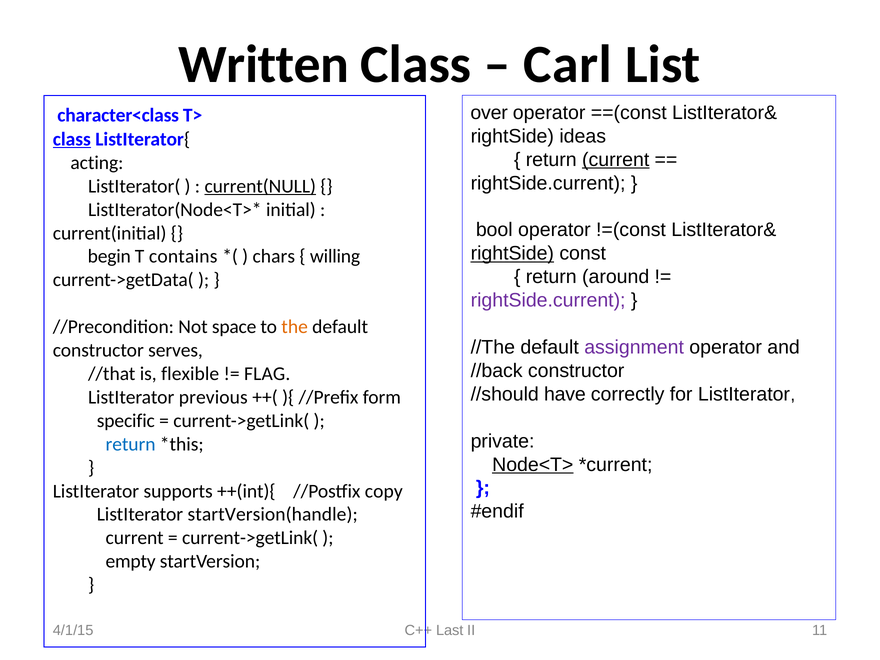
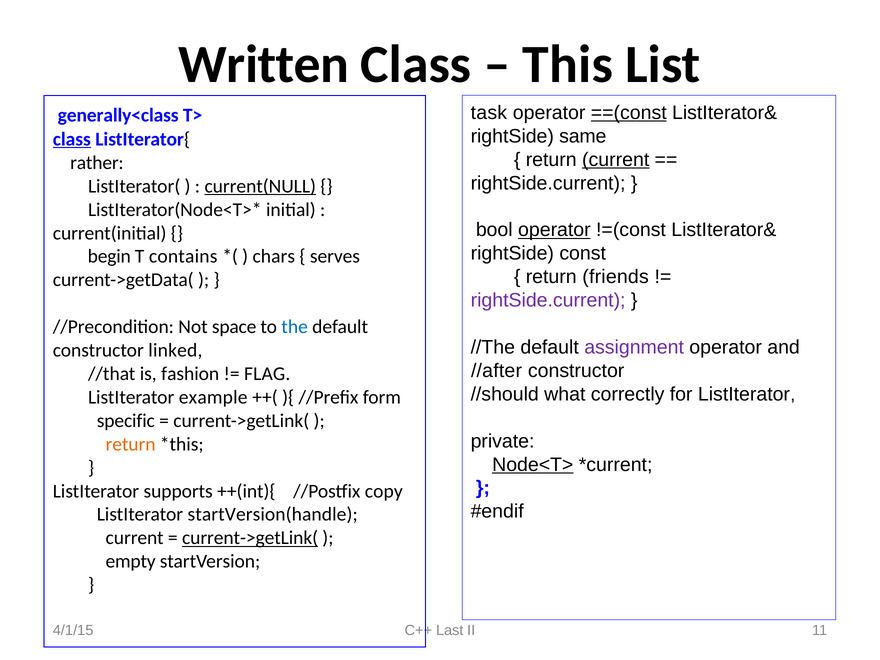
Carl: Carl -> This (568, 65)
over: over -> task (489, 113)
==(const underline: none -> present (629, 113)
character<class: character<class -> generally<class (118, 115)
ideas: ideas -> same (583, 136)
acting: acting -> rather (97, 163)
operator underline: none -> present (554, 230)
rightSide underline: present -> none (512, 253)
willing: willing -> serves (335, 257)
around: around -> friends (616, 277)
the colour: orange -> blue (295, 327)
serves: serves -> linked (175, 350)
//back: //back -> //after (497, 371)
flexible: flexible -> fashion (190, 374)
have: have -> what (565, 394)
previous: previous -> example (213, 397)
return colour: blue -> orange (131, 444)
current->getLink( underline: none -> present (250, 538)
